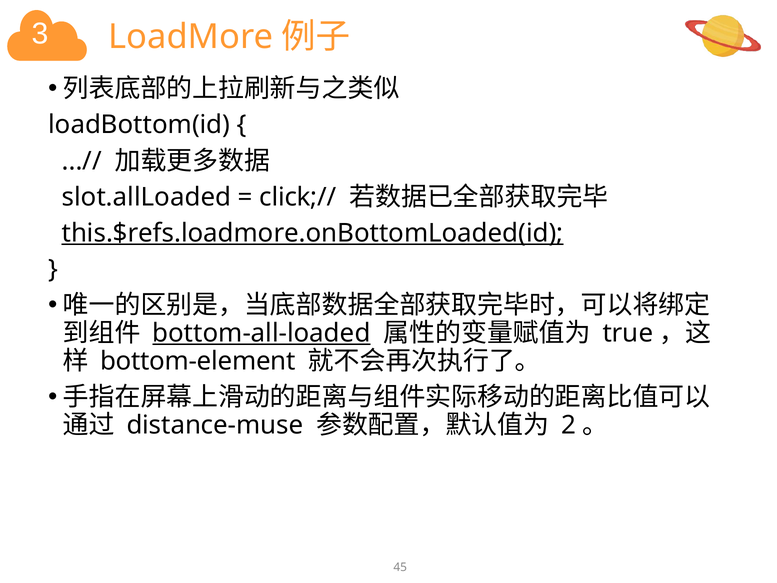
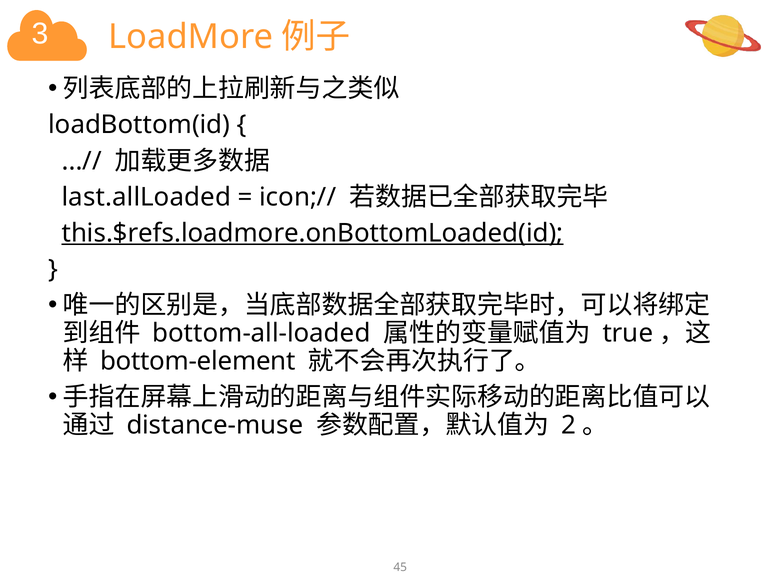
slot.allLoaded: slot.allLoaded -> last.allLoaded (146, 197)
click;//: click;// -> icon;// (298, 197)
bottom-all-loaded underline: present -> none (261, 333)
